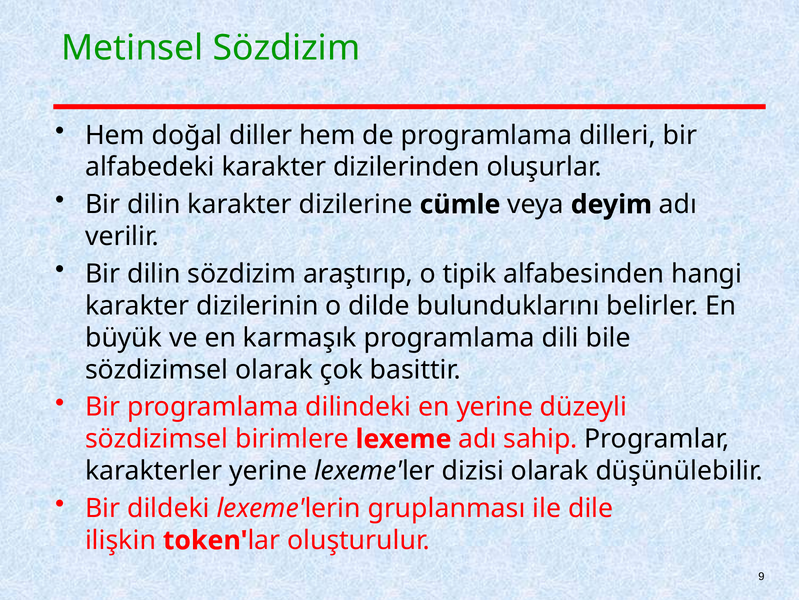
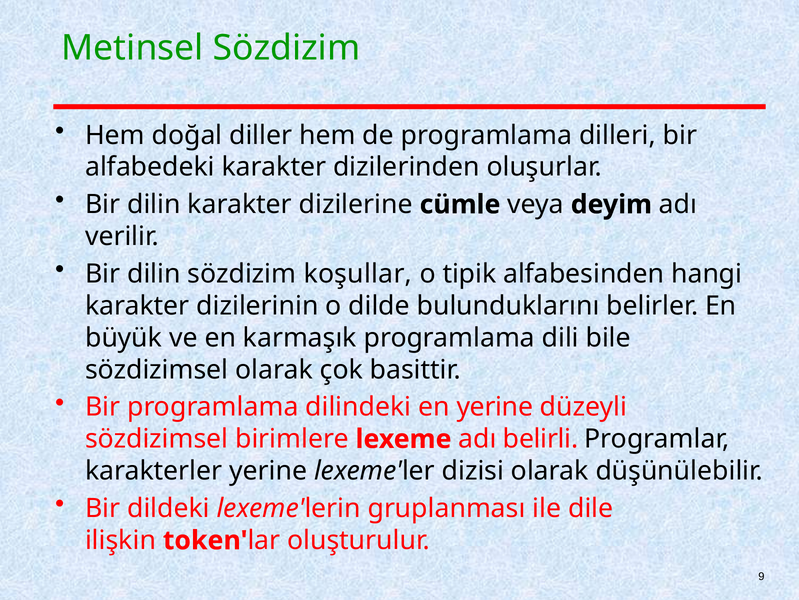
araştırıp: araştırıp -> koşullar (358, 273)
sahip: sahip -> belirli (541, 439)
